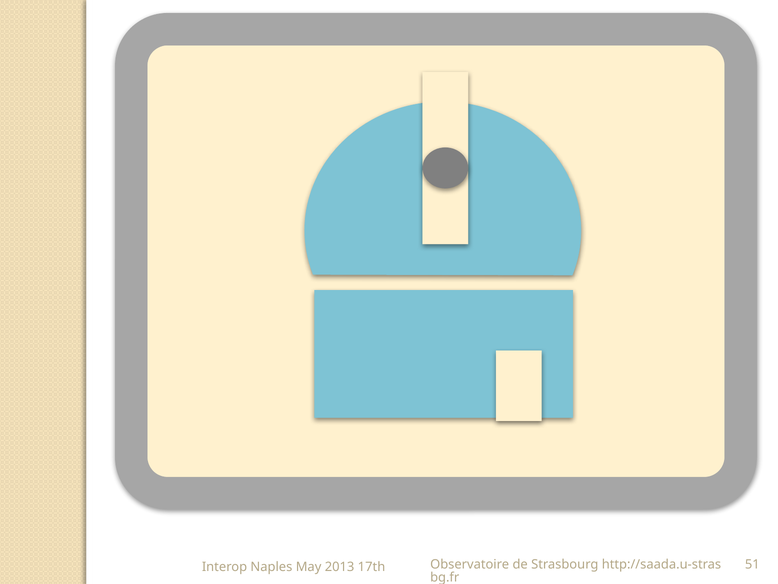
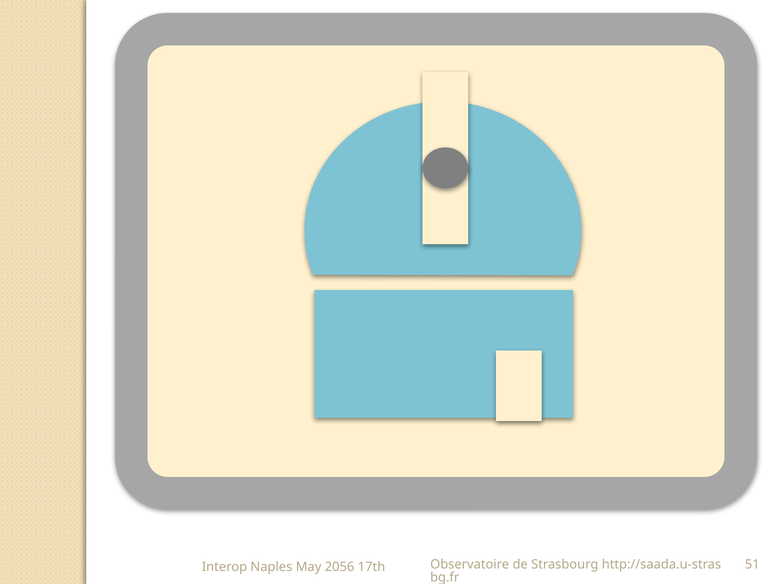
2013: 2013 -> 2056 (340, 566)
